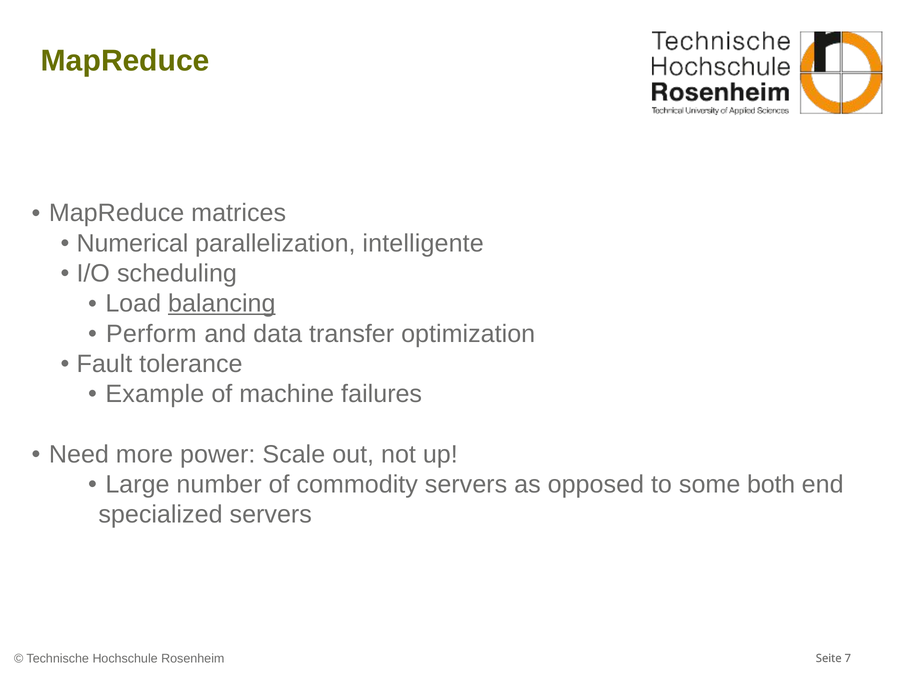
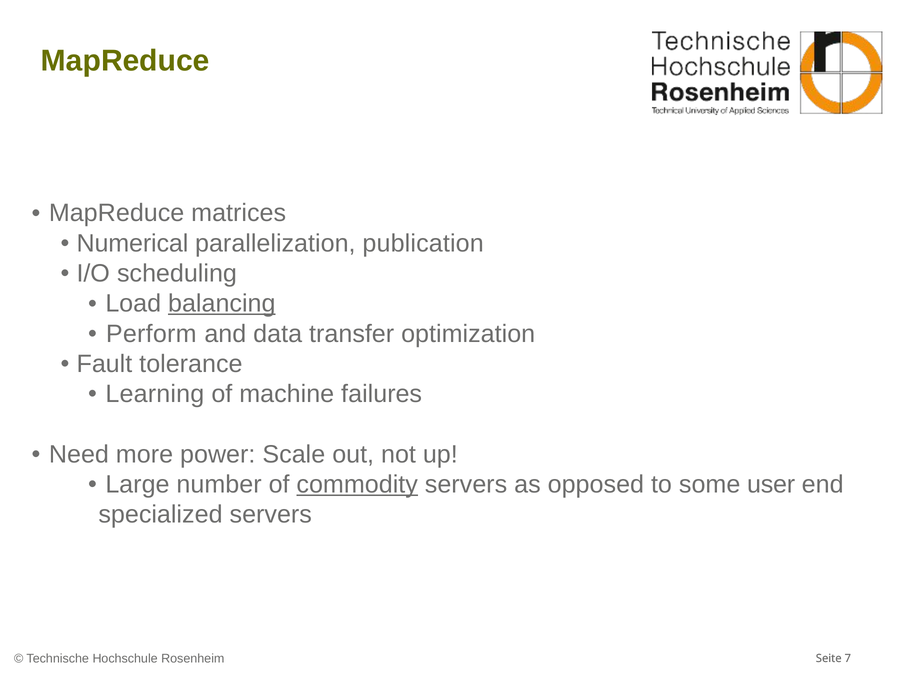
intelligente: intelligente -> publication (423, 243)
Example: Example -> Learning (155, 394)
commodity underline: none -> present (357, 485)
both: both -> user (771, 485)
